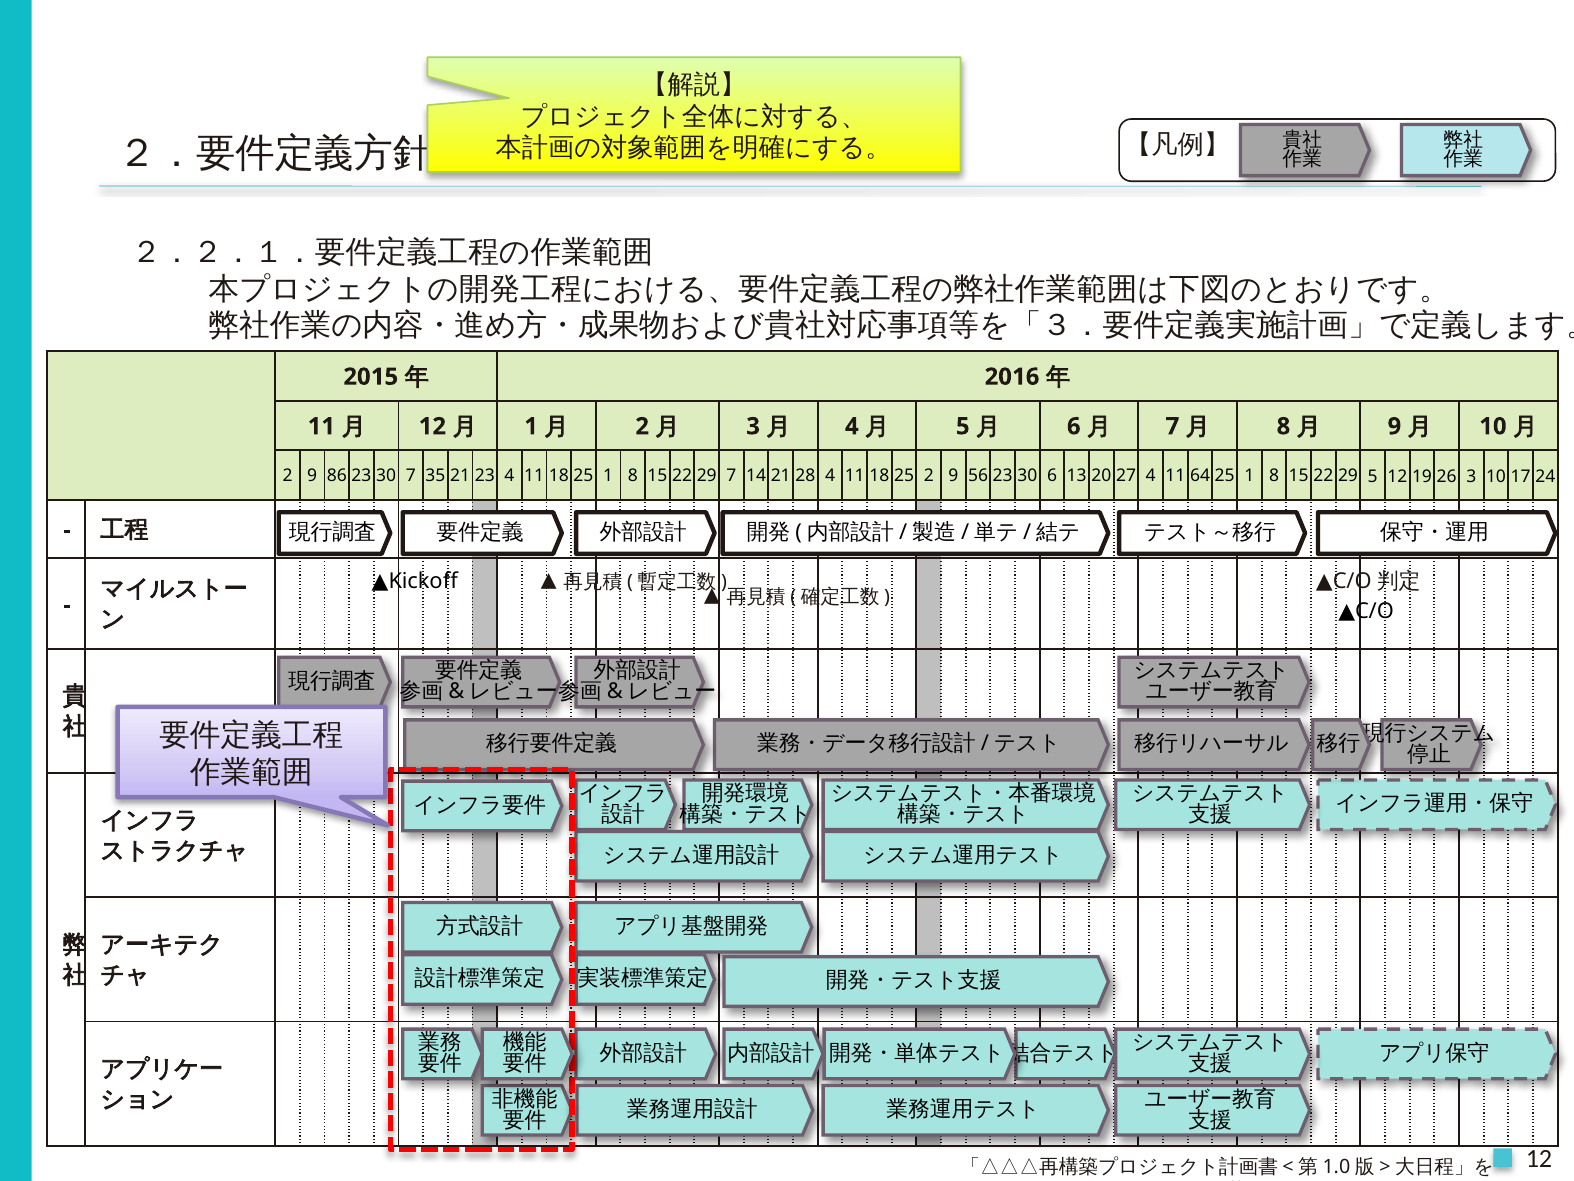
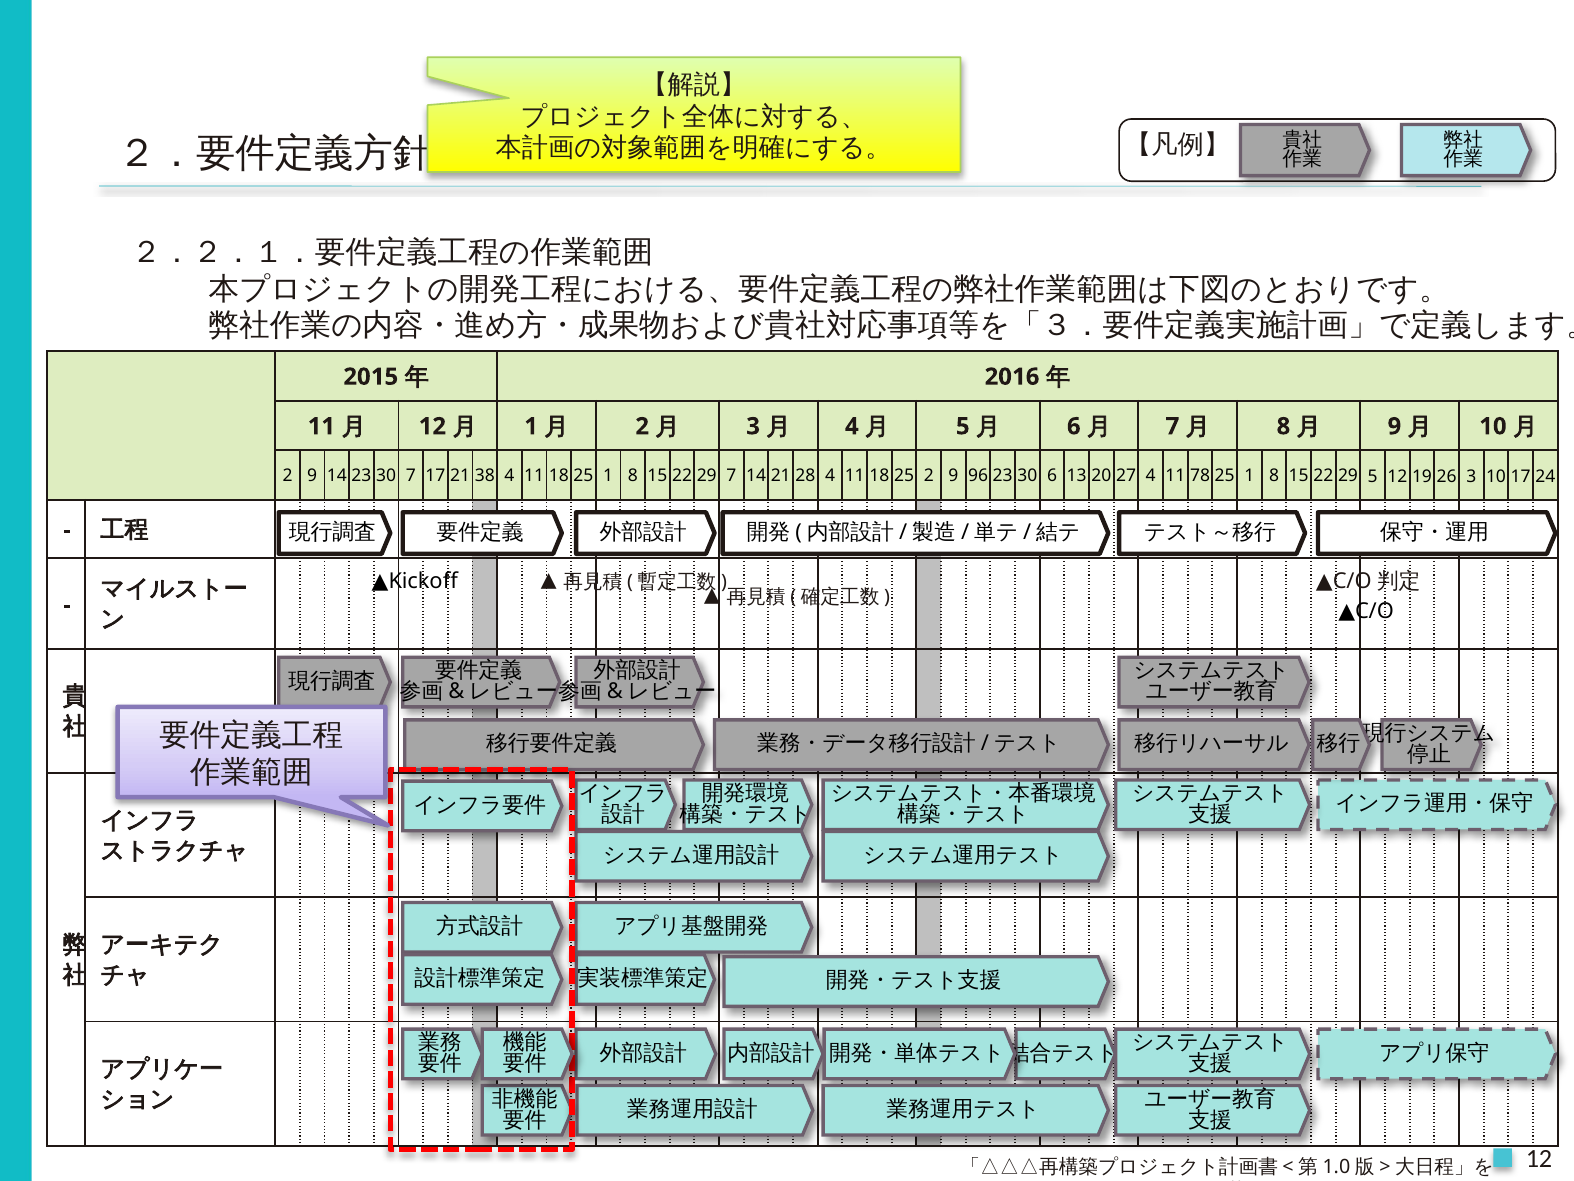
9 86: 86 -> 14 (337, 476)
7 35: 35 -> 17 (435, 476)
21 23: 23 -> 38 (485, 476)
56: 56 -> 96 (978, 476)
64: 64 -> 78 (1200, 476)
